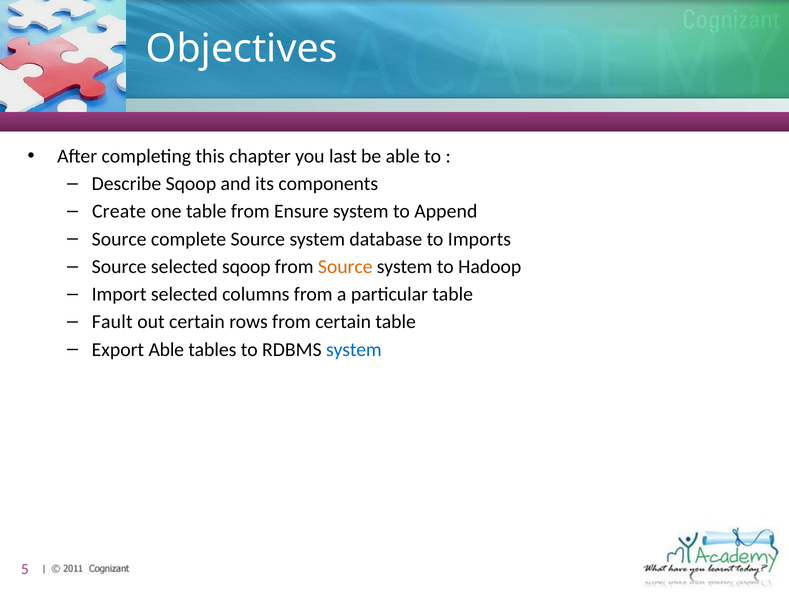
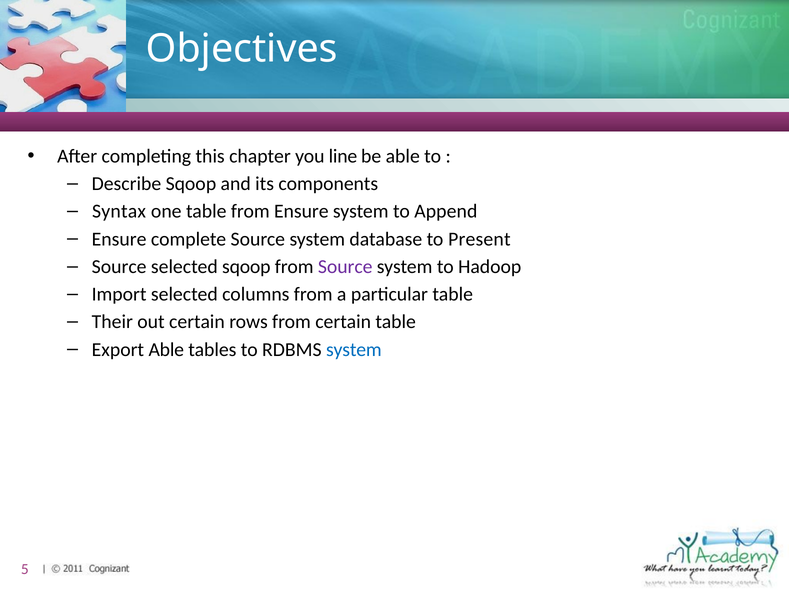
last: last -> line (343, 156)
Create: Create -> Syntax (119, 211)
Source: Source -> Ensure (119, 239)
Imports: Imports -> Present (479, 239)
Source colour: orange -> purple (345, 267)
Fault: Fault -> Their (112, 322)
